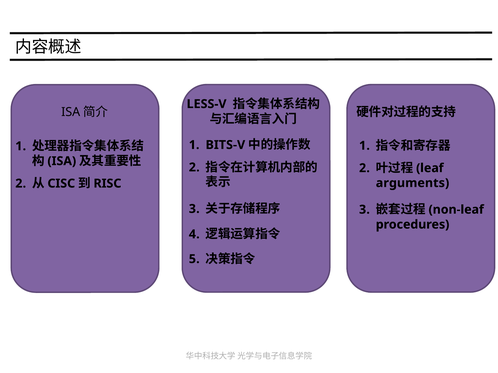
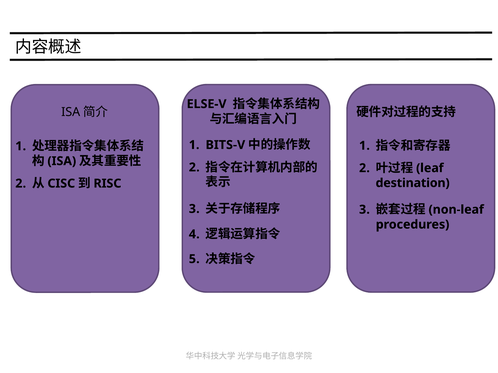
LESS-V: LESS-V -> ELSE-V (207, 104)
arguments: arguments -> destination (413, 183)
